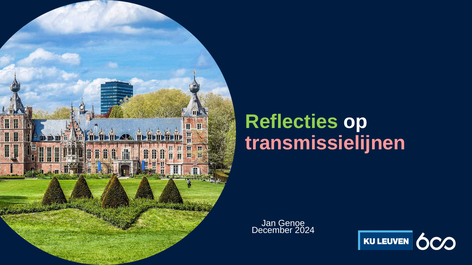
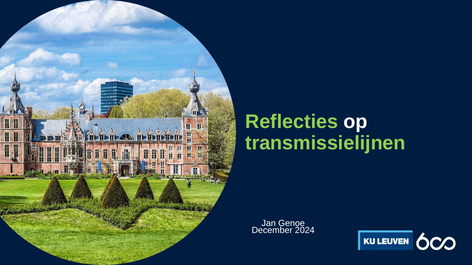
transmissielijnen colour: pink -> light green (325, 143)
